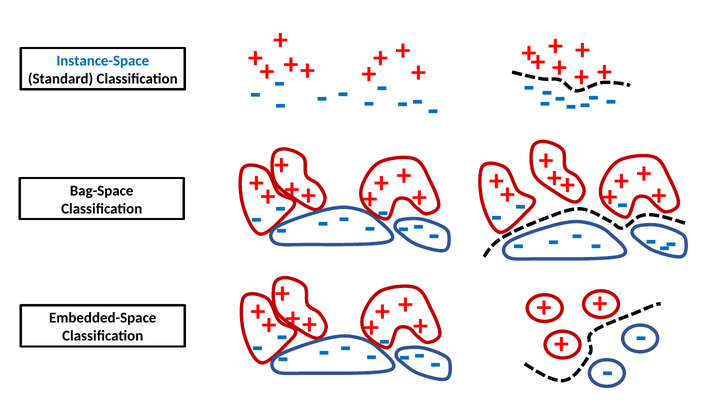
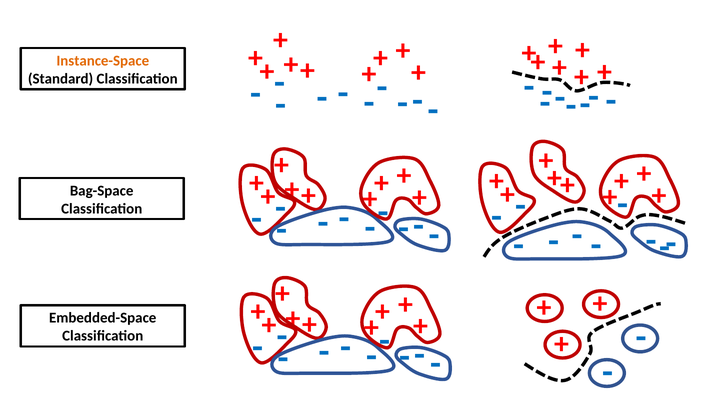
Instance-Space colour: blue -> orange (103, 61)
